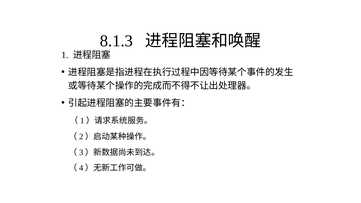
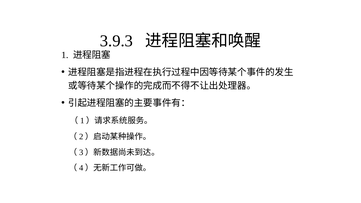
8.1.3: 8.1.3 -> 3.9.3 (116, 41)
